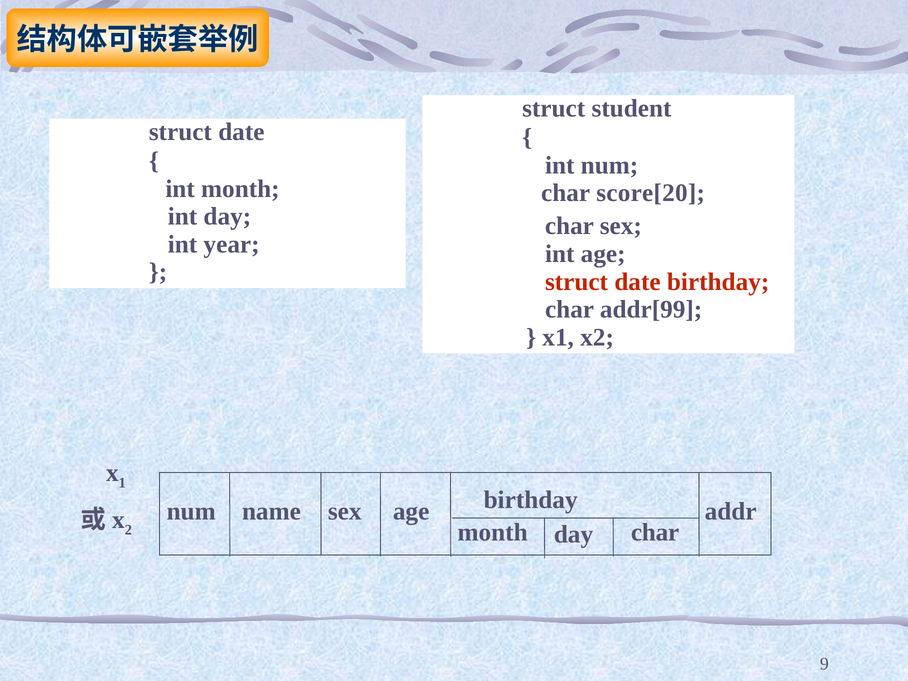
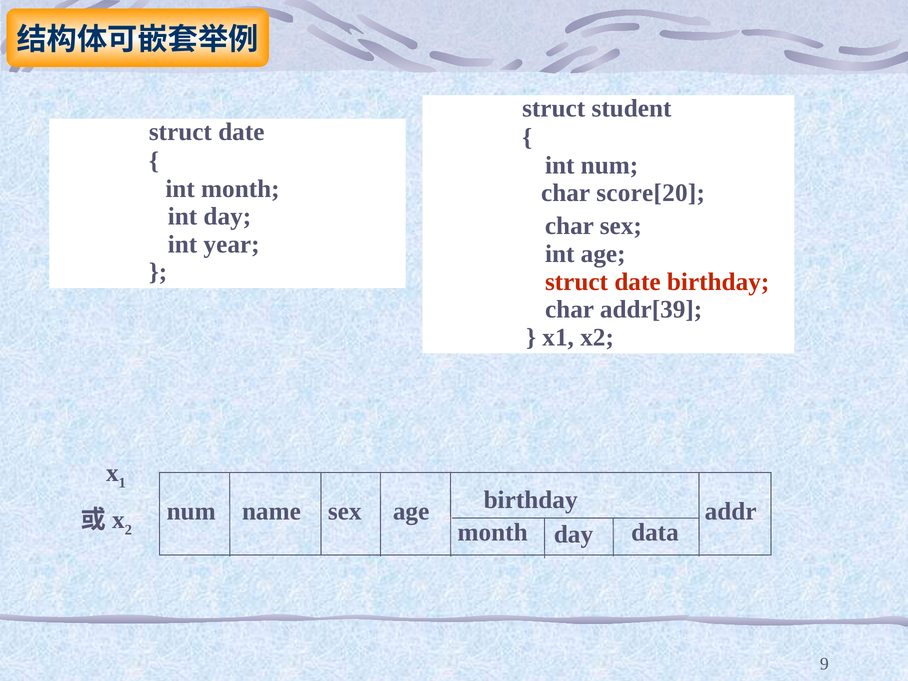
addr[99: addr[99 -> addr[39 (651, 310)
day char: char -> data (655, 532)
